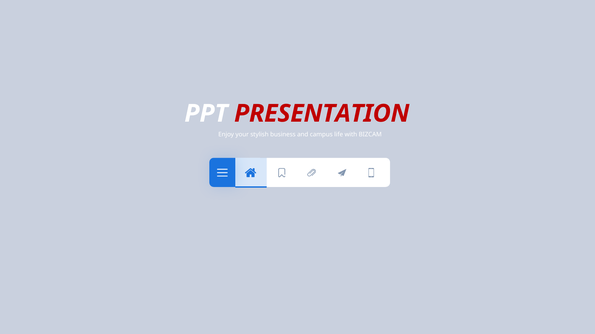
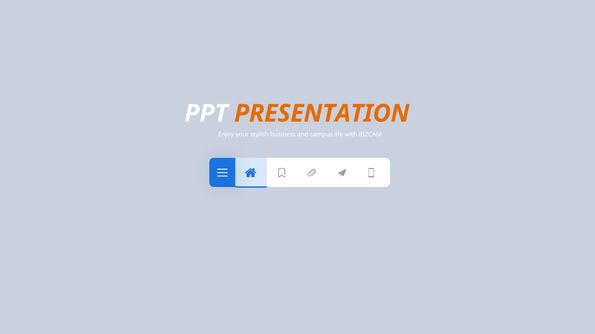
PRESENTATION colour: red -> orange (322, 114)
